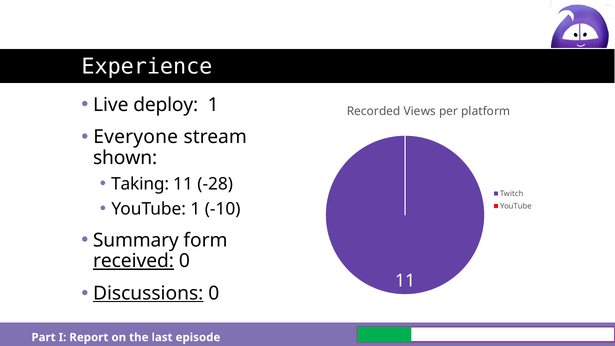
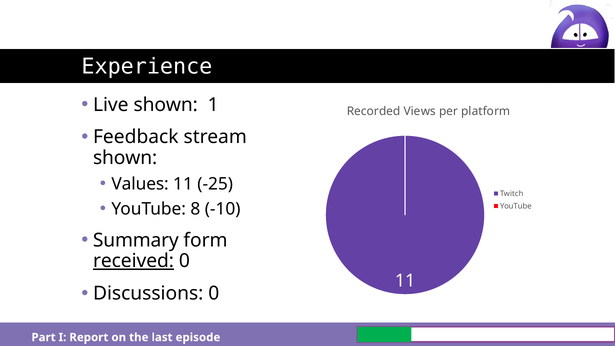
Live deploy: deploy -> shown (166, 105)
Everyone: Everyone -> Feedback (136, 137)
Taking: Taking -> Values (140, 184)
-28: -28 -> -25 (215, 184)
YouTube 1: 1 -> 8 (195, 209)
Discussions underline: present -> none (148, 293)
